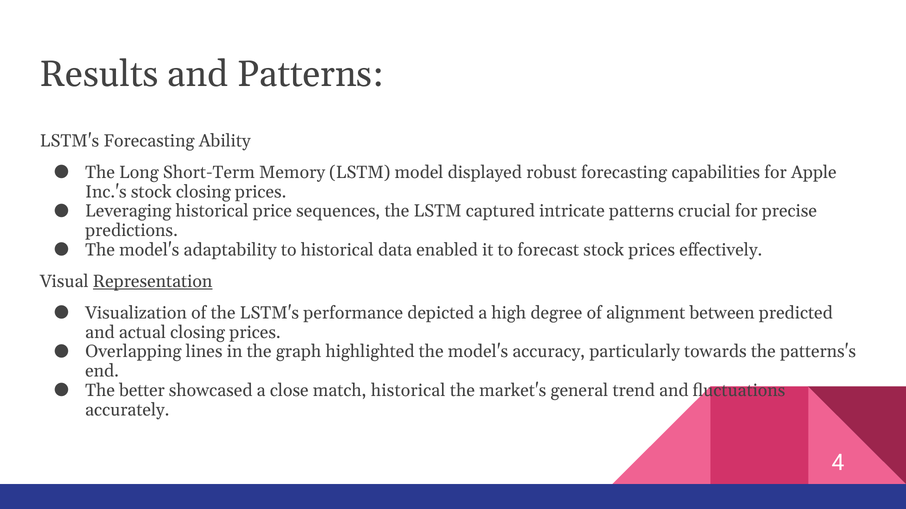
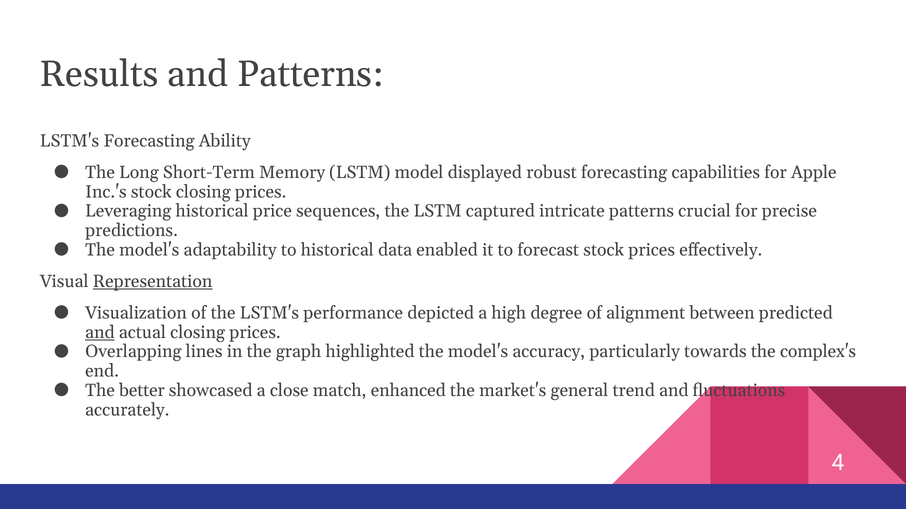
and underline: none -> present (100, 333)
patterns's: patterns's -> complex's (818, 352)
match historical: historical -> enhanced (408, 391)
